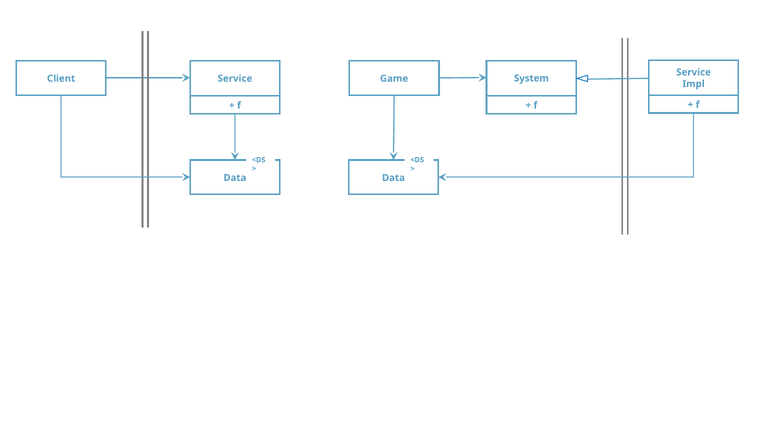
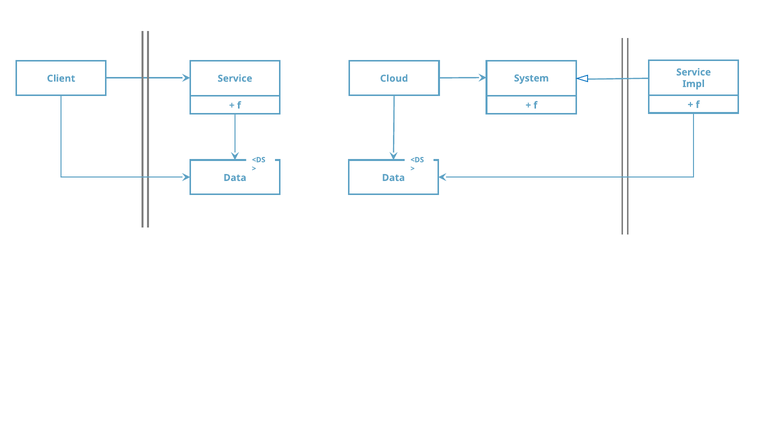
Game: Game -> Cloud (394, 79)
